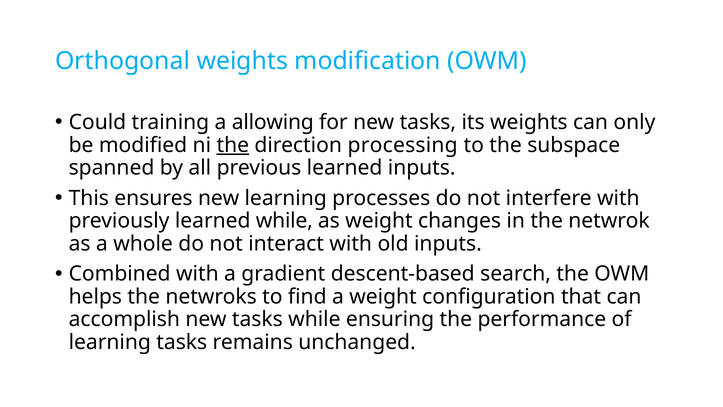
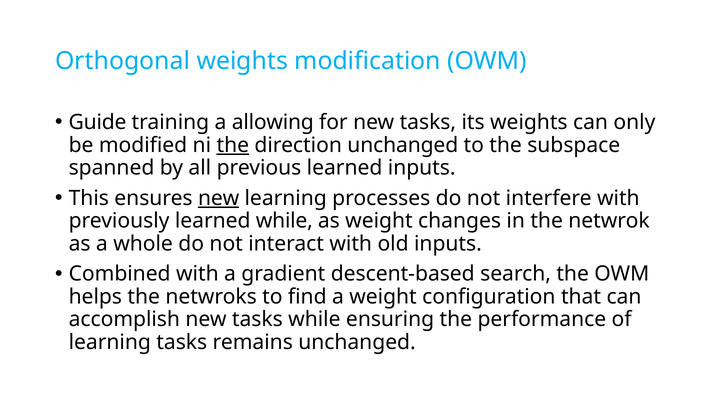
Could: Could -> Guide (98, 122)
direction processing: processing -> unchanged (403, 145)
new underline: none -> present (219, 198)
